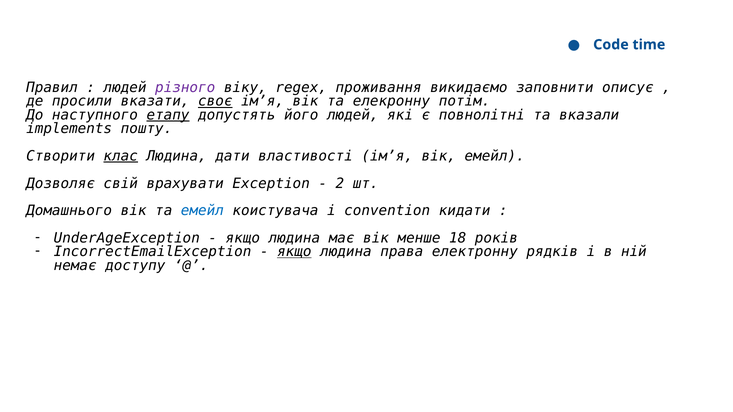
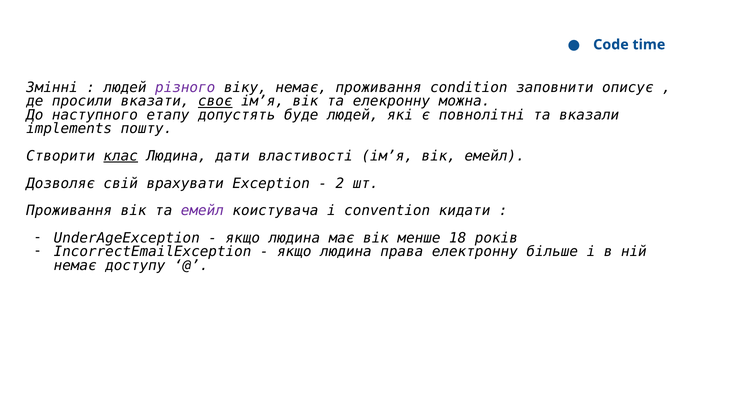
Правил: Правил -> Змінні (52, 88)
віку regex: regex -> немає (301, 88)
викидаємо: викидаємо -> condition (469, 88)
потім: потім -> можна (465, 101)
етапу underline: present -> none (168, 115)
його: його -> буде (301, 115)
Домашнього: Домашнього -> Проживання (69, 211)
емейл colour: blue -> purple (202, 211)
якщо underline: present -> none (294, 252)
рядків: рядків -> більше (552, 252)
